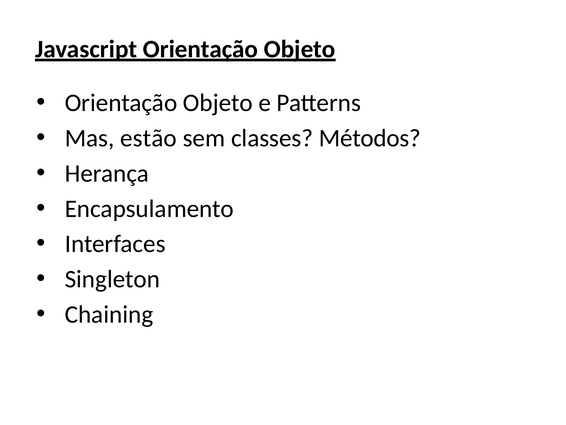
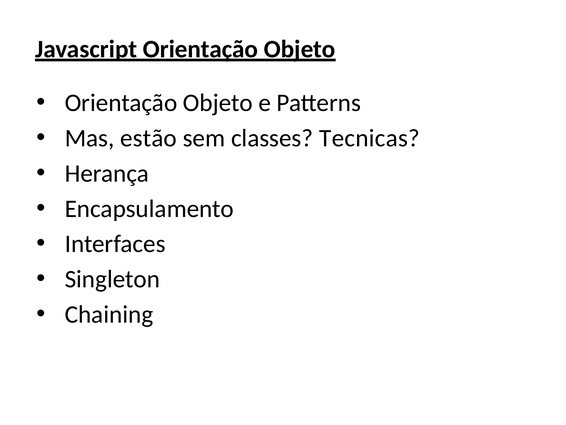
Métodos: Métodos -> Tecnicas (370, 138)
